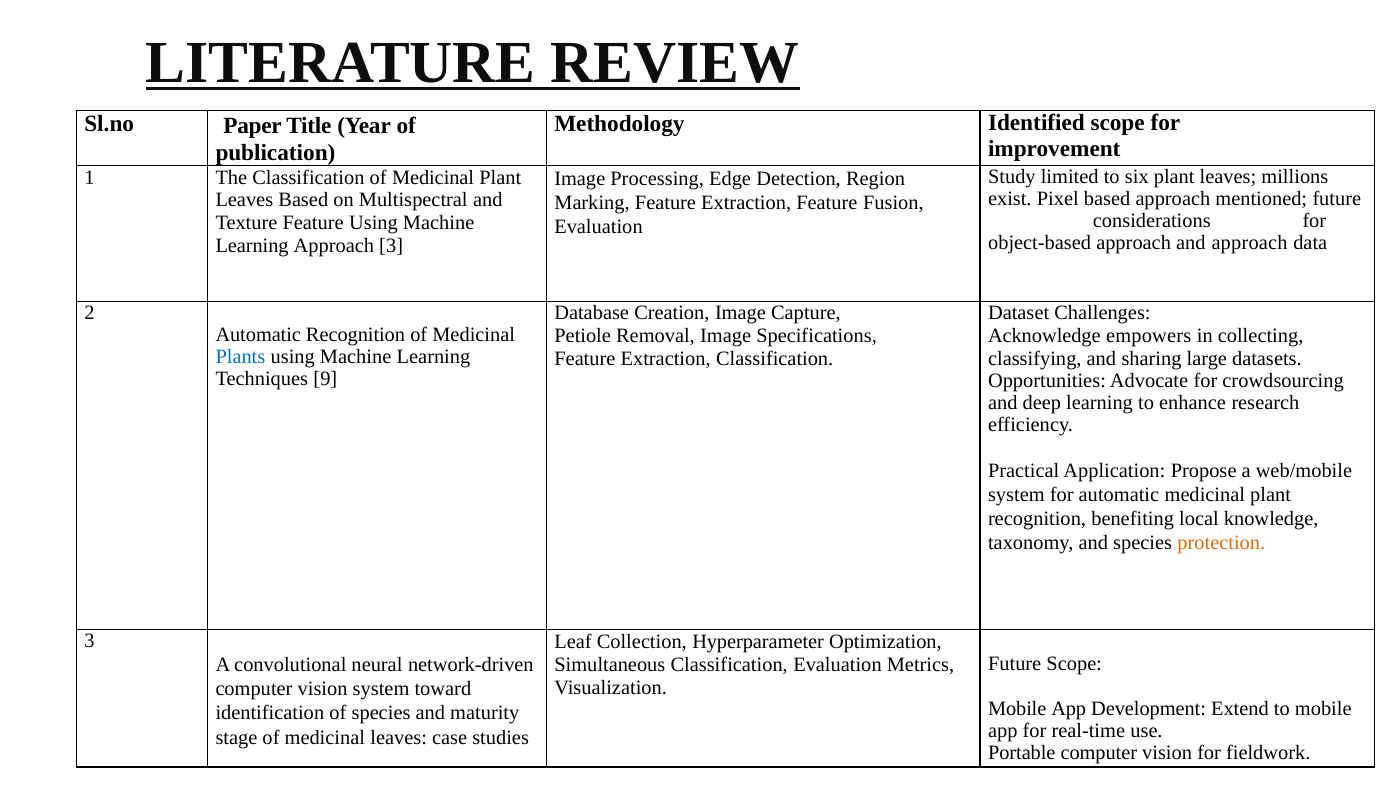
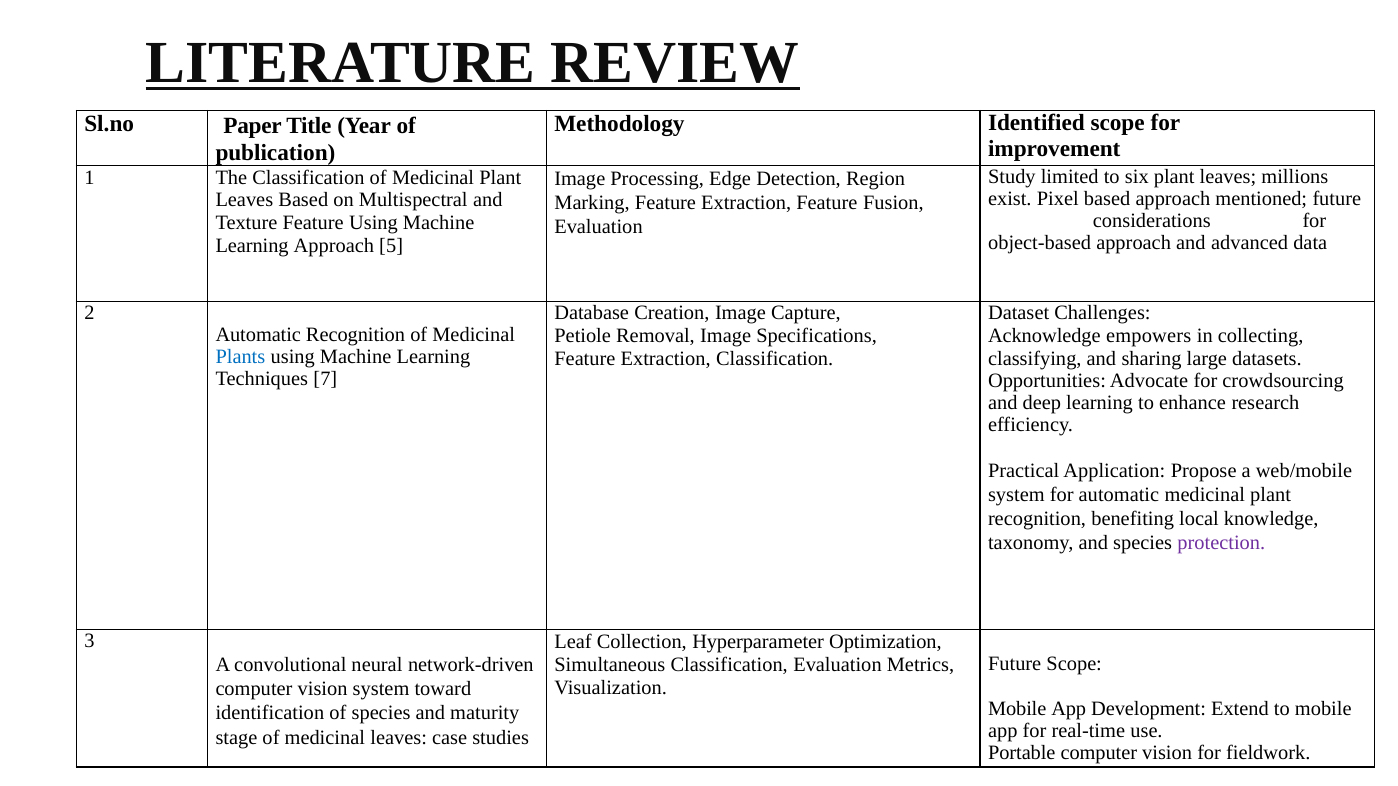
and approach: approach -> advanced (1250, 243)
Approach 3: 3 -> 5 (391, 246)
9: 9 -> 7 (325, 379)
protection colour: orange -> purple (1221, 543)
